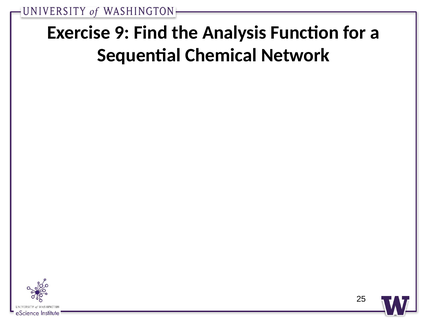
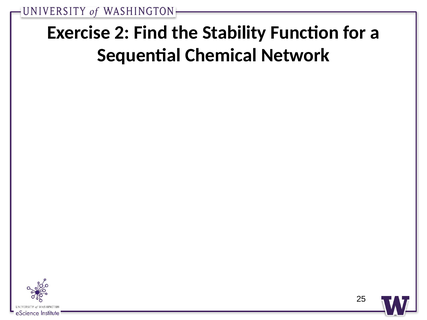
9: 9 -> 2 (122, 33)
Analysis: Analysis -> Stability (234, 33)
